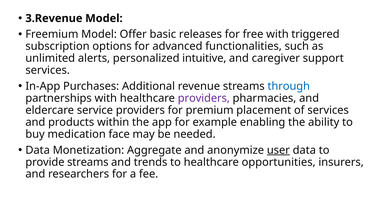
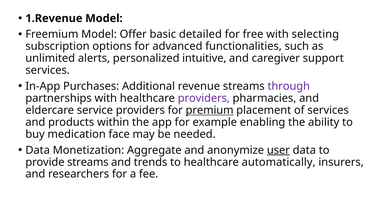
3.Revenue: 3.Revenue -> 1.Revenue (54, 18)
releases: releases -> detailed (200, 34)
triggered: triggered -> selecting (315, 34)
through colour: blue -> purple (289, 86)
premium underline: none -> present (210, 110)
opportunities: opportunities -> automatically (279, 162)
